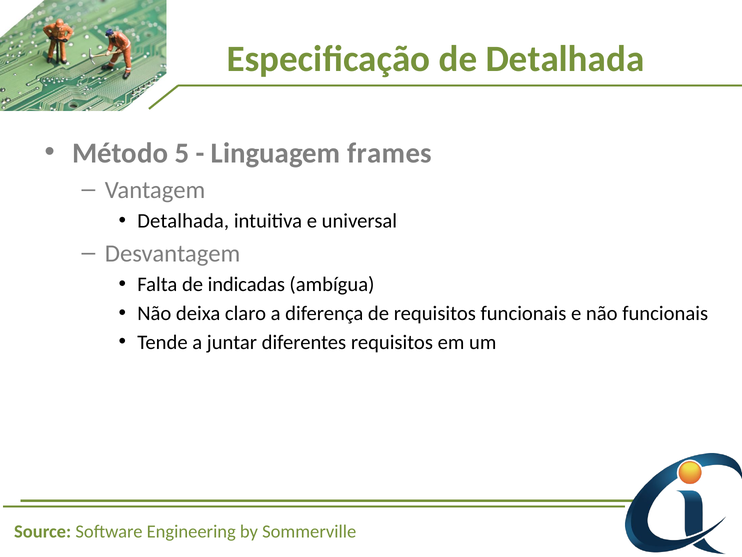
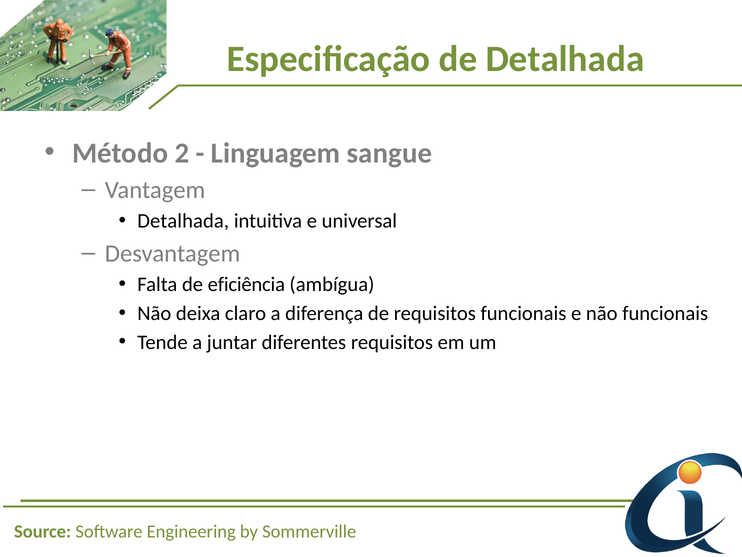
5: 5 -> 2 (182, 153)
frames: frames -> sangue (390, 153)
indicadas: indicadas -> eficiência (246, 284)
